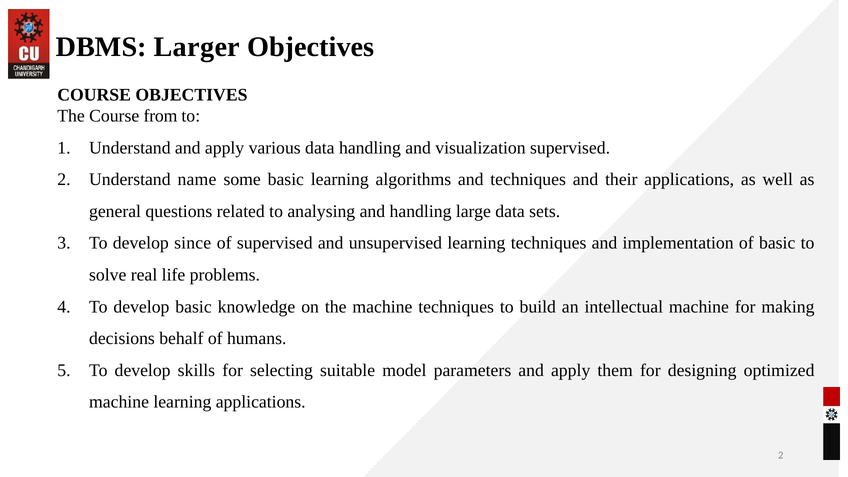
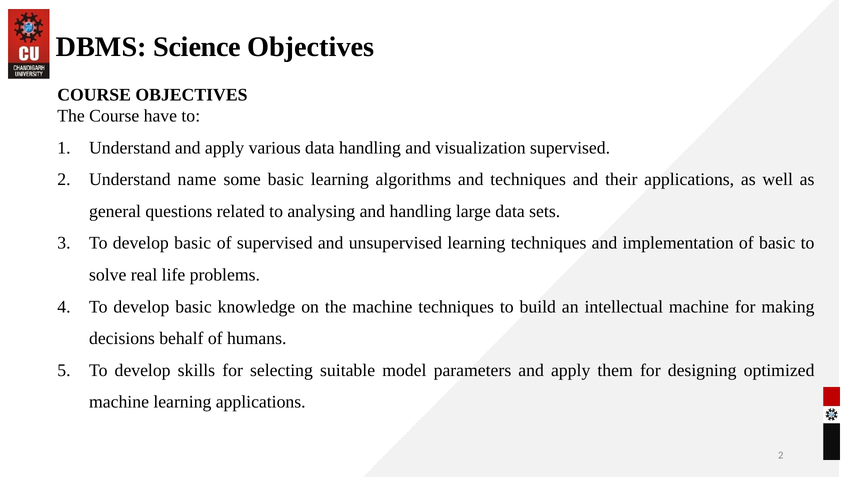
Larger: Larger -> Science (197, 47)
from: from -> have (160, 116)
since: since -> basic (193, 243)
